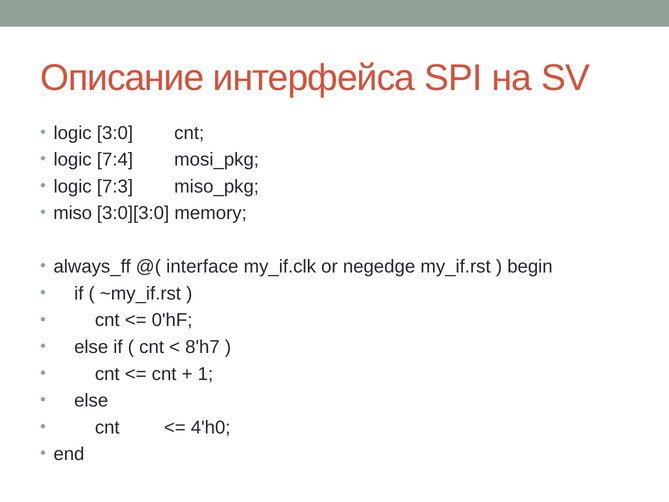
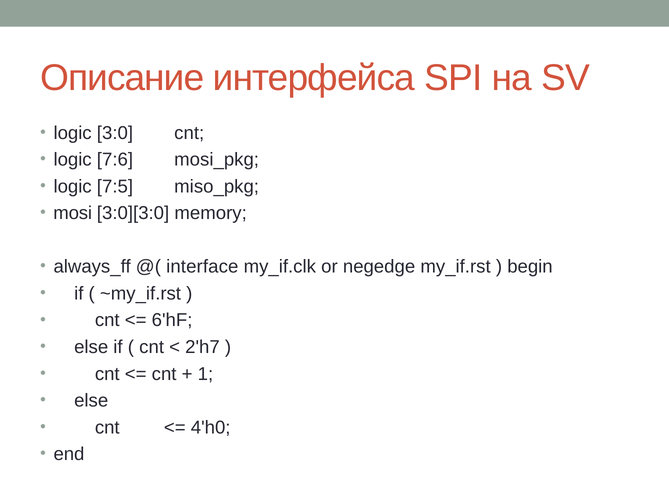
7:4: 7:4 -> 7:6 (115, 160)
7:3: 7:3 -> 7:5 (115, 186)
miso: miso -> mosi (73, 213)
0'hF: 0'hF -> 6'hF (172, 320)
8'h7: 8'h7 -> 2'h7 (203, 347)
